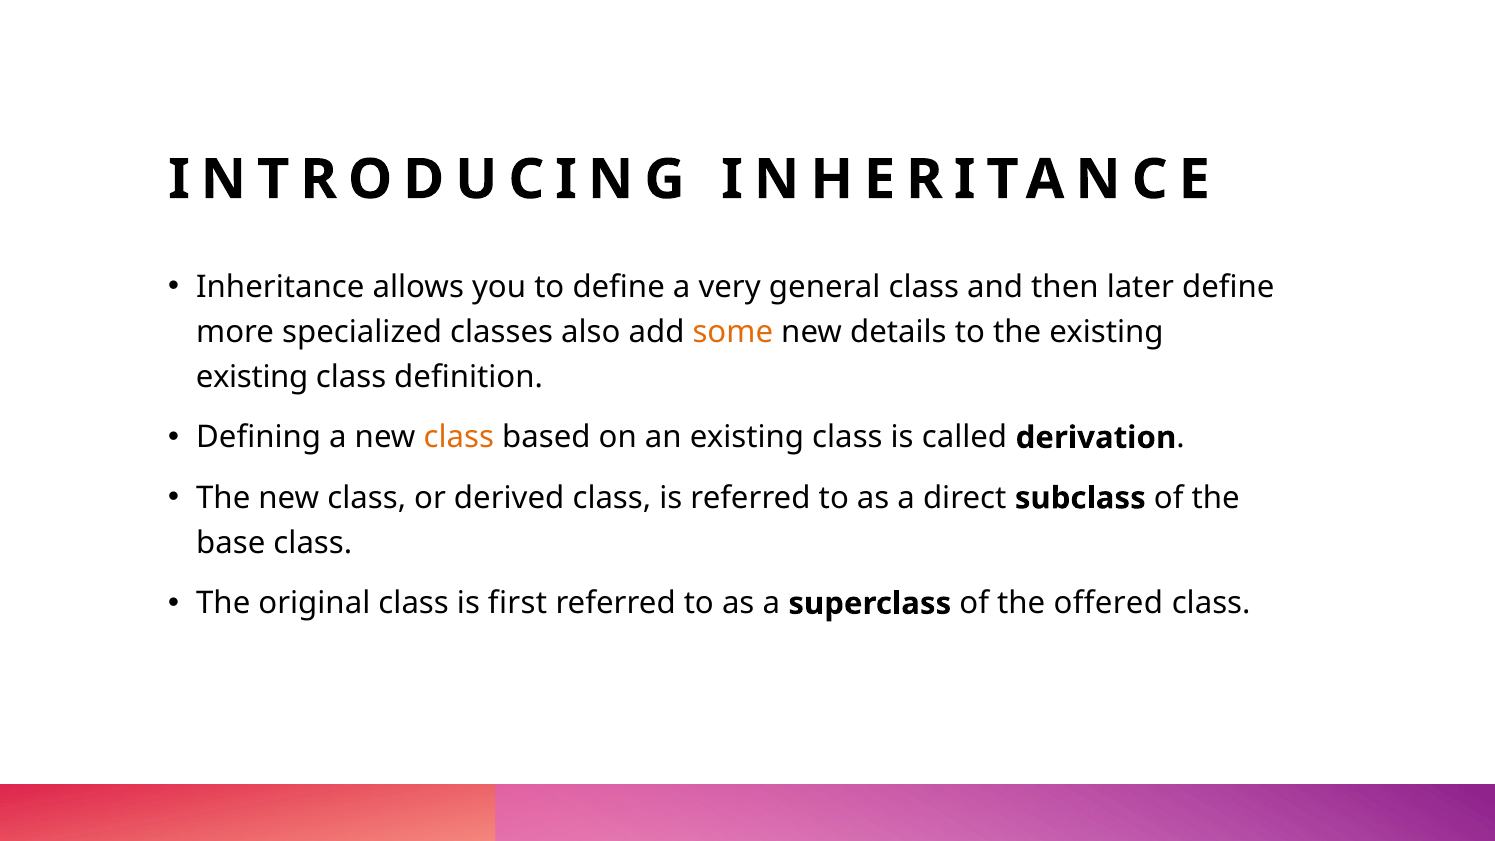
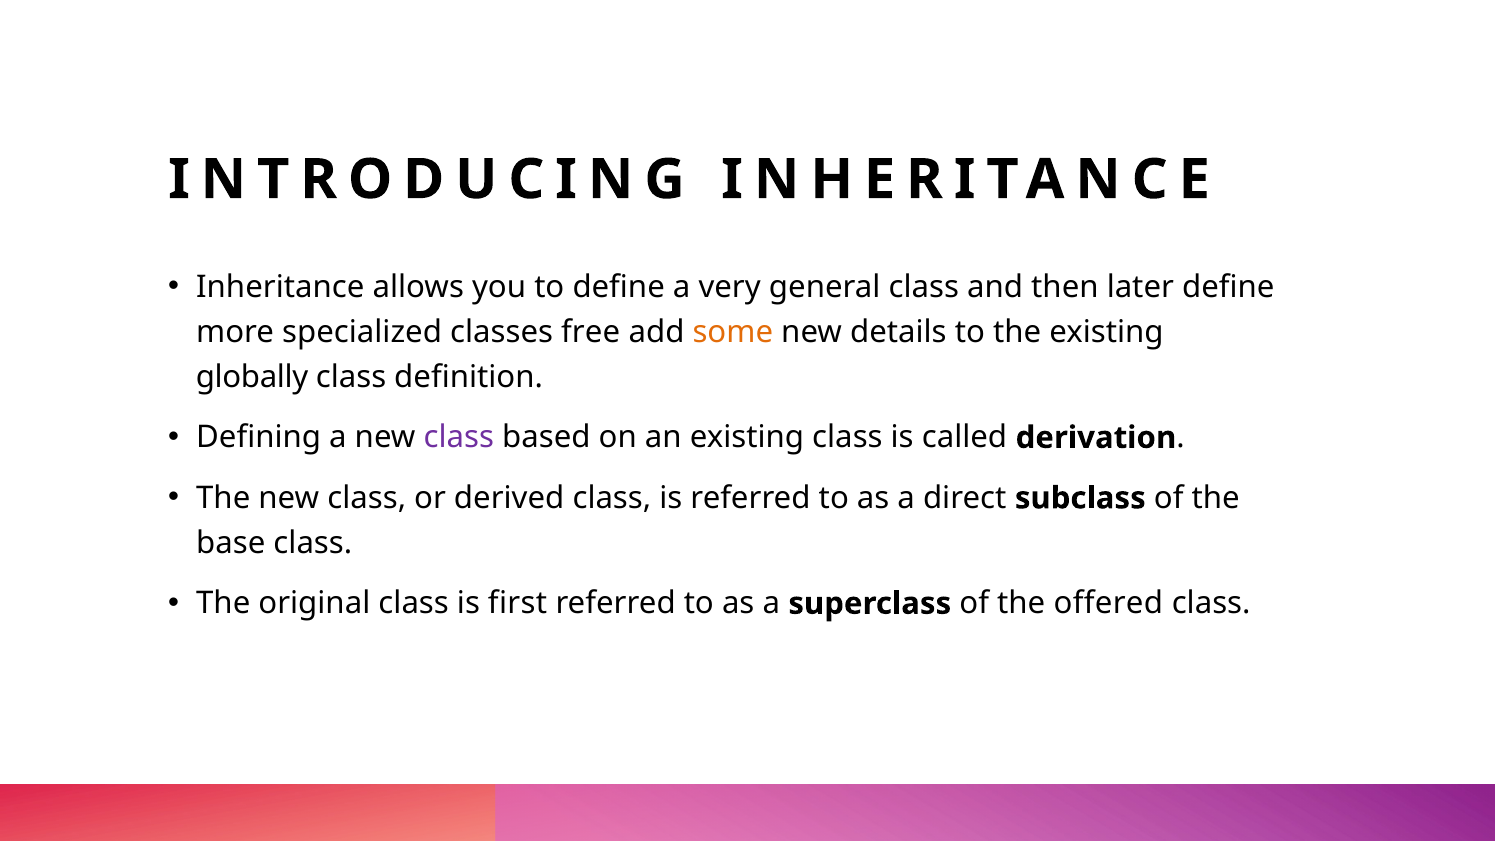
also: also -> free (591, 332)
existing: existing -> globally (252, 377)
class colour: orange -> purple (459, 438)
